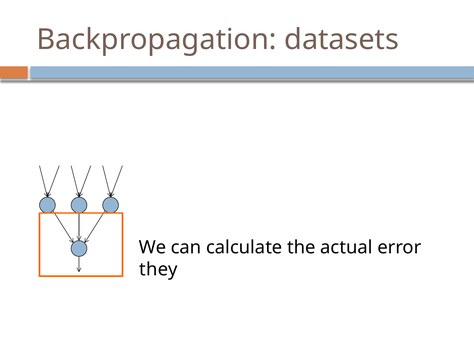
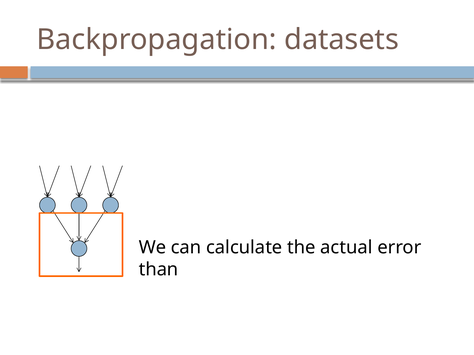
they: they -> than (159, 270)
